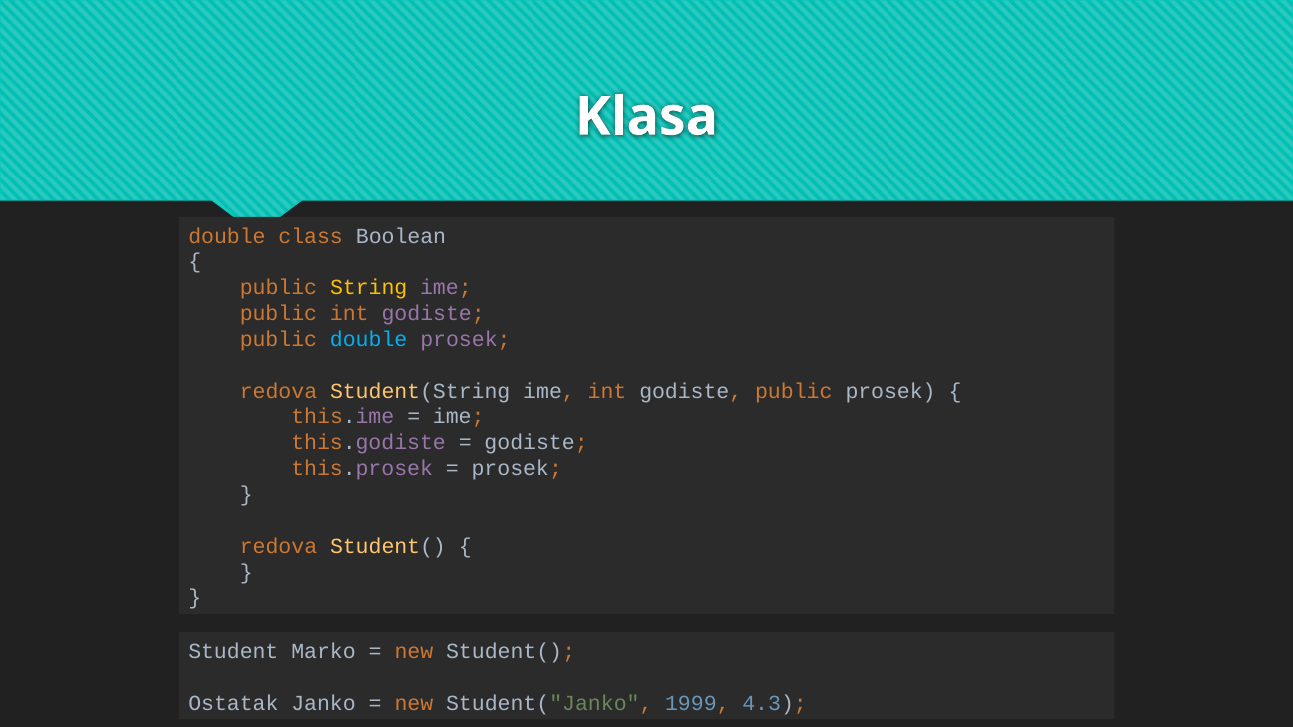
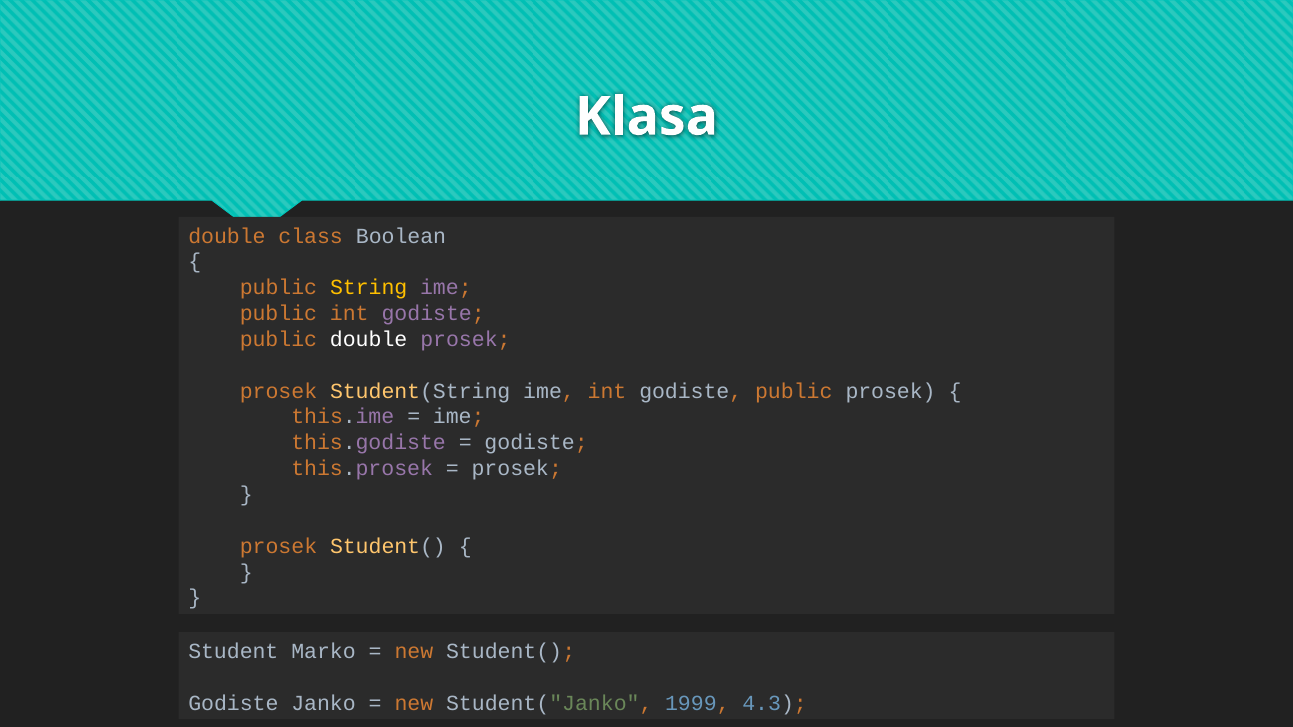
double colour: light blue -> white (369, 340)
redova: redova -> prosek (278, 391)
redova: redova -> prosek (279, 546)
Ostatak: Ostatak -> Godiste (233, 703)
